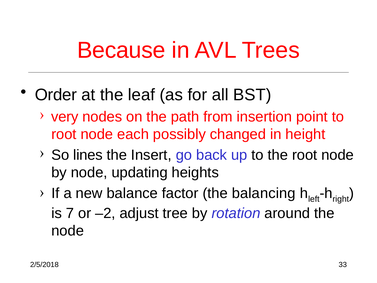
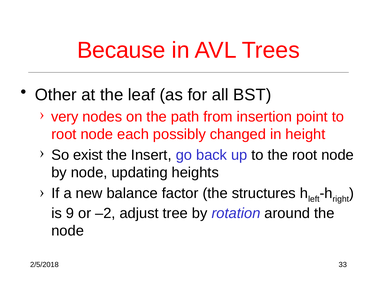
Order: Order -> Other (56, 95)
lines: lines -> exist (88, 155)
balancing: balancing -> structures (264, 193)
7: 7 -> 9 (70, 213)
